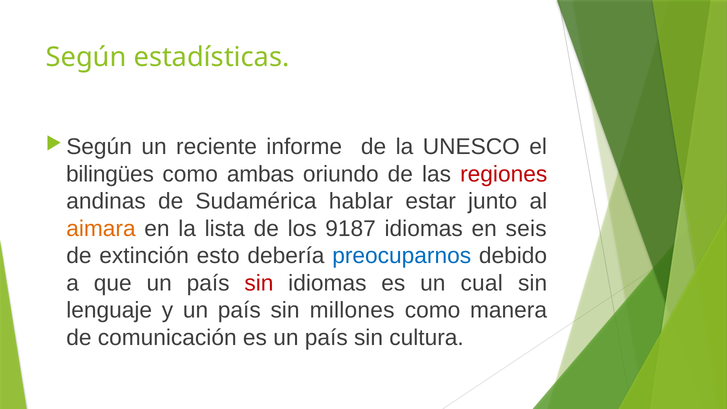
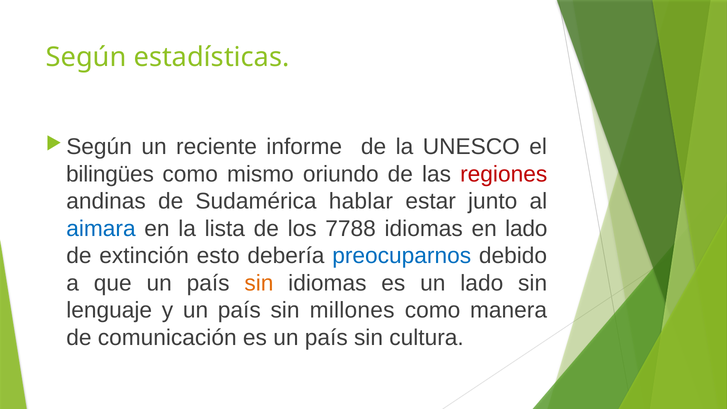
ambas: ambas -> mismo (260, 174)
aimara colour: orange -> blue (101, 229)
9187: 9187 -> 7788 (351, 229)
en seis: seis -> lado (526, 229)
sin colour: red -> orange (259, 283)
un cual: cual -> lado (482, 283)
